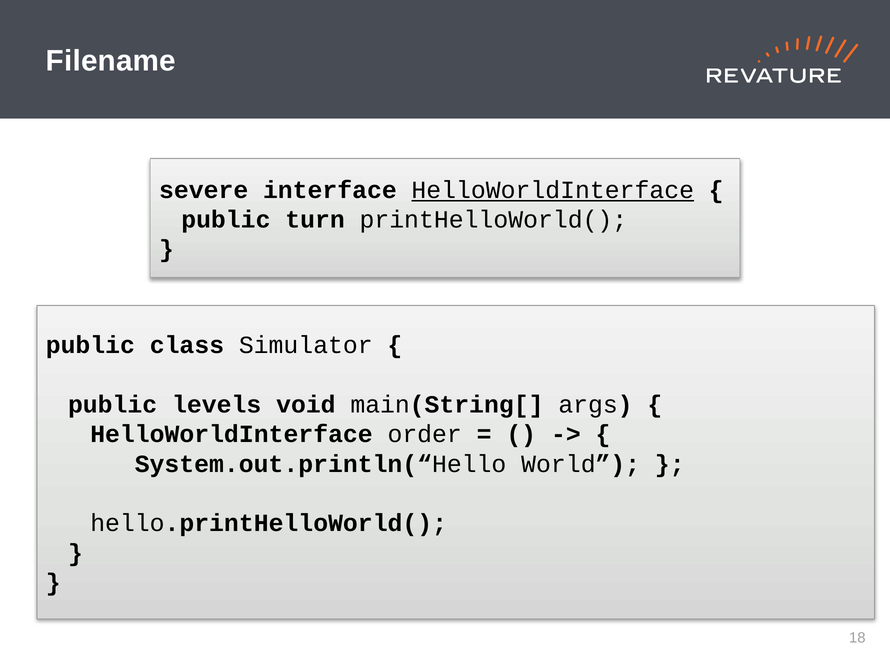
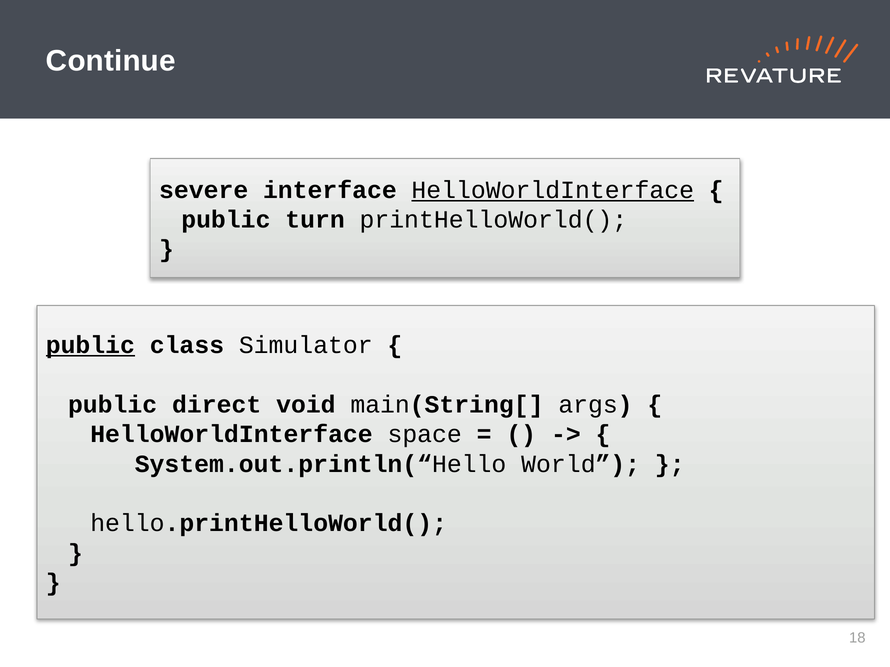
Filename: Filename -> Continue (111, 61)
public underline: none -> present (90, 345)
levels: levels -> direct (217, 405)
order: order -> space (425, 435)
